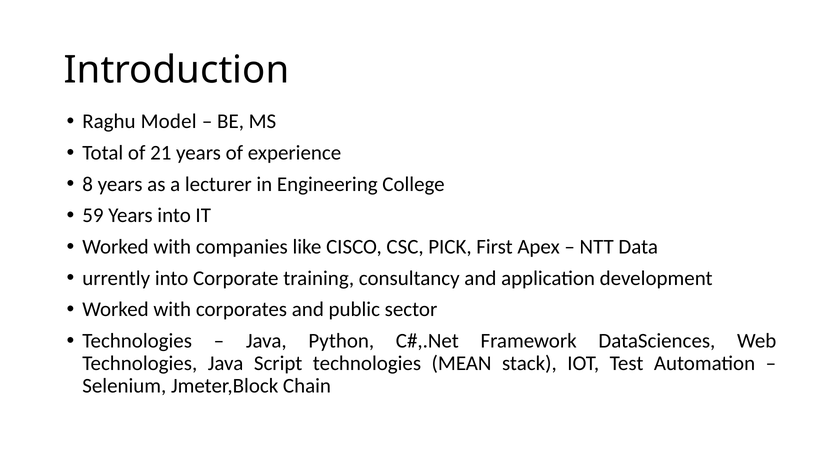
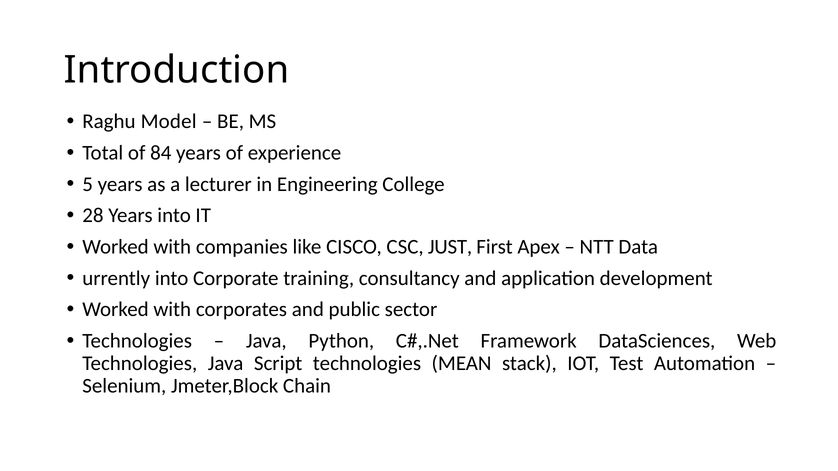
21: 21 -> 84 (161, 153)
8: 8 -> 5 (88, 184)
59: 59 -> 28 (93, 216)
PICK: PICK -> JUST (450, 247)
